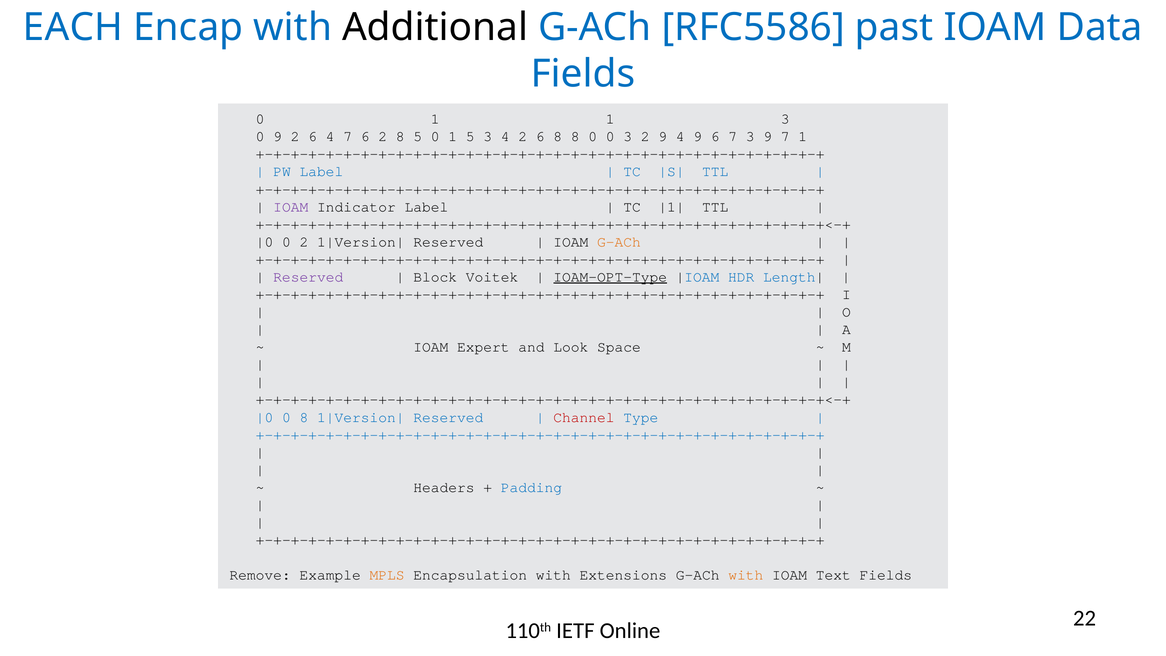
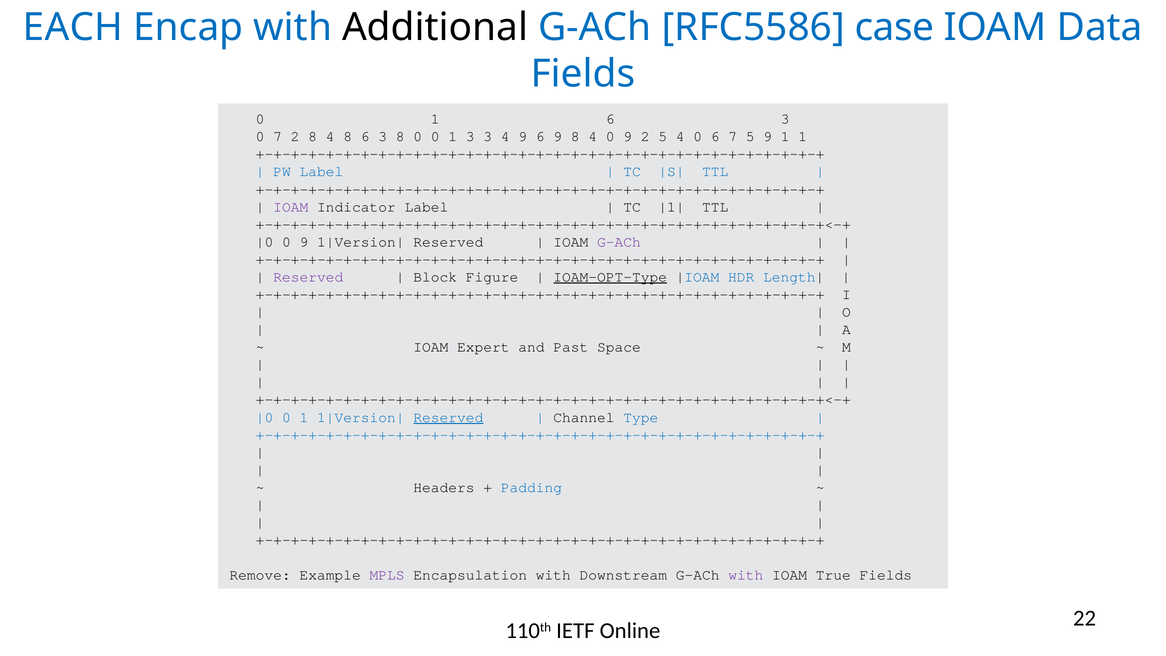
past: past -> case (894, 27)
1 1: 1 -> 6 (610, 119)
0 9: 9 -> 7 (278, 137)
6: 6 -> 8 (313, 137)
4 7: 7 -> 8 (348, 137)
2: 2 -> 3 (383, 137)
8 5: 5 -> 0 (418, 137)
1 5: 5 -> 3 (470, 137)
4 2: 2 -> 9 (523, 137)
6 8: 8 -> 9 (558, 137)
0: 0 -> 4 (593, 137)
3: 3 -> 9 (628, 137)
2 9: 9 -> 5 (663, 137)
9: 9 -> 0 (698, 137)
7 3: 3 -> 5 (750, 137)
9 7: 7 -> 1 (785, 137)
2: 2 -> 9 (304, 242)
G-ACh colour: orange -> purple (619, 242)
Voitek: Voitek -> Figure (492, 277)
Look: Look -> Past (571, 347)
8: 8 -> 1 (304, 417)
Reserved underline: none -> present (448, 417)
Channel colour: red -> black (584, 417)
MPLS colour: orange -> purple (387, 575)
Extensions: Extensions -> Downstream (623, 575)
with colour: orange -> purple (746, 575)
Text: Text -> True (833, 575)
